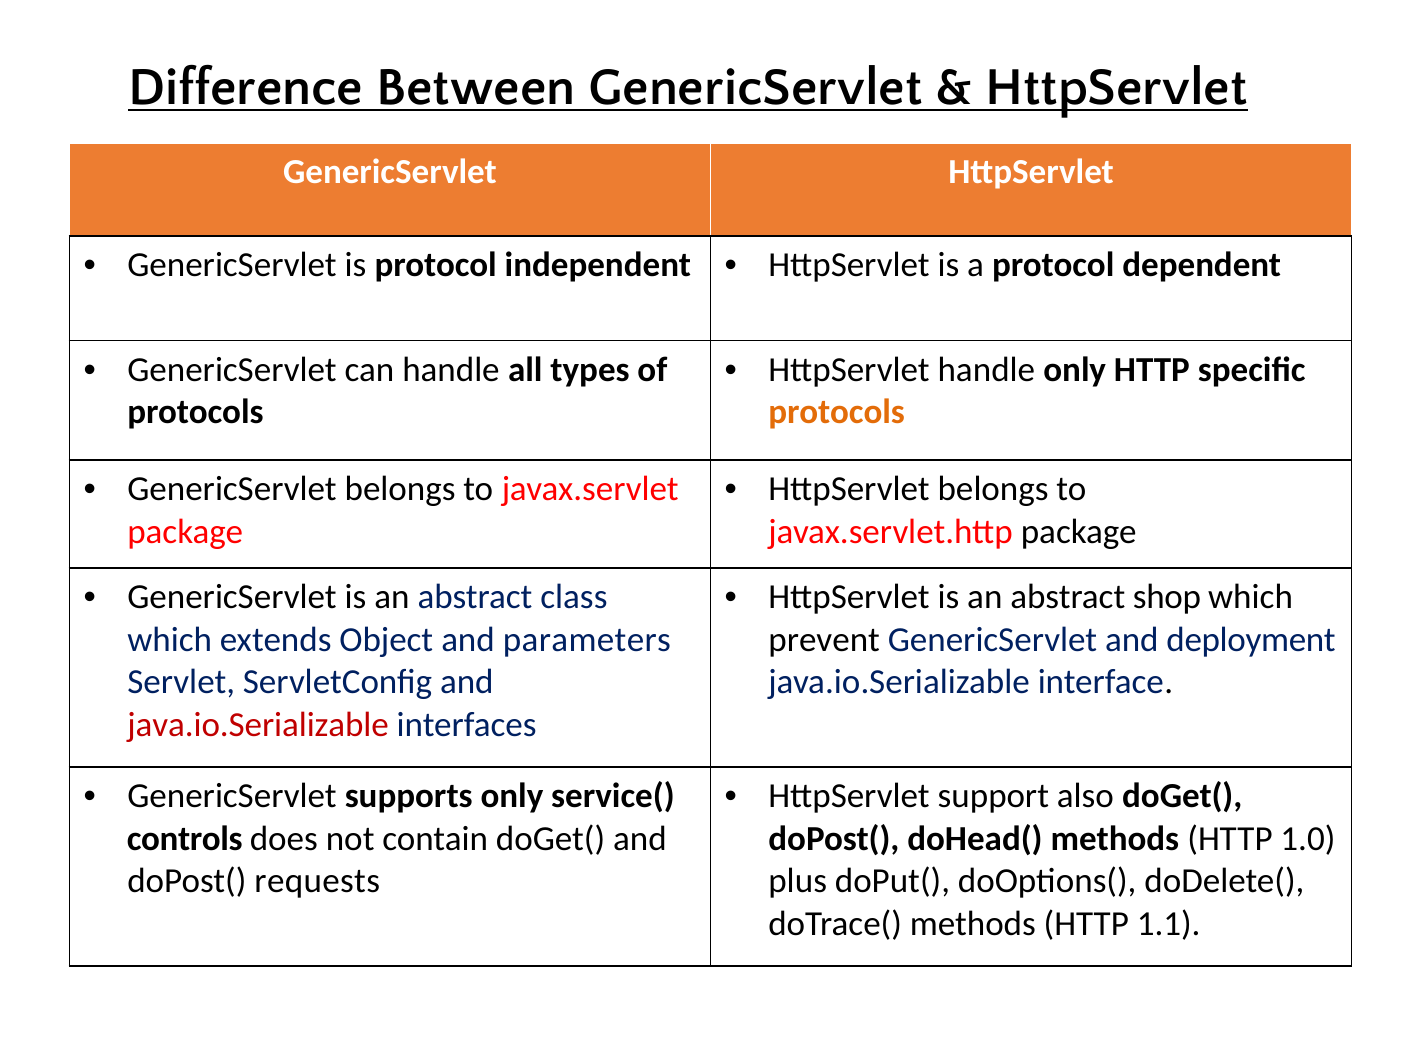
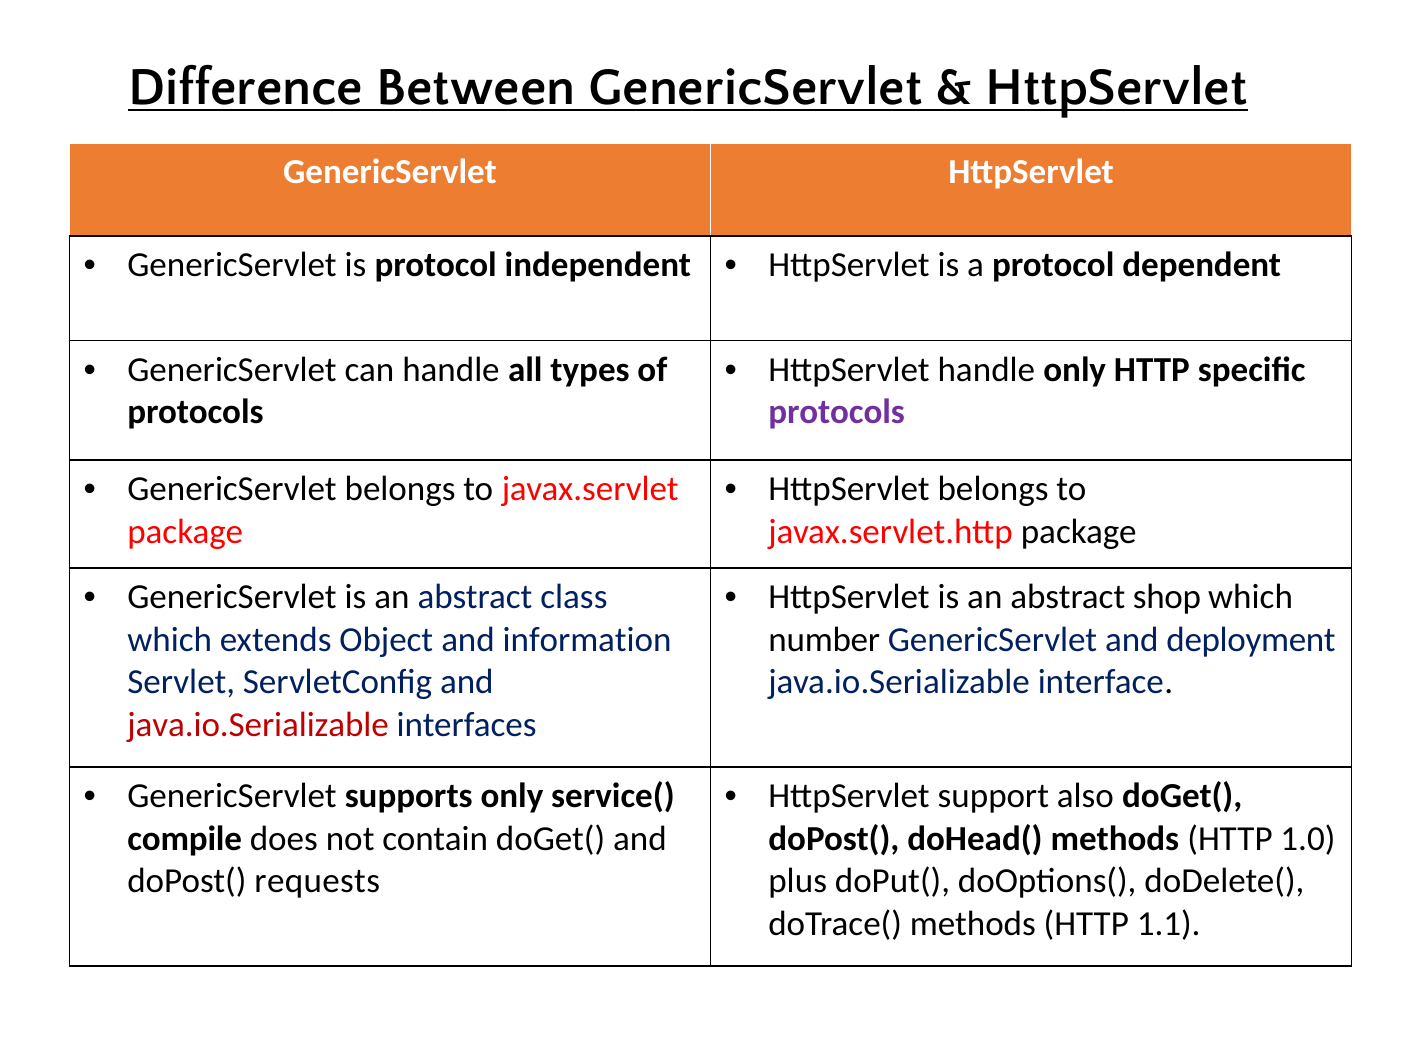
protocols colour: orange -> purple (837, 412)
parameters: parameters -> information (587, 640)
prevent: prevent -> number (824, 640)
controls: controls -> compile (185, 839)
